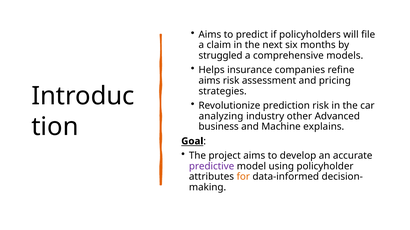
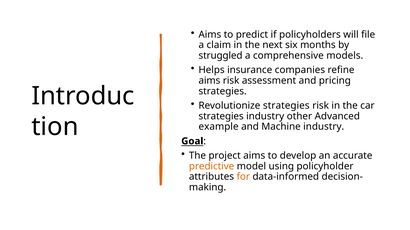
Revolutionize prediction: prediction -> strategies (286, 106)
analyzing: analyzing -> strategies (221, 116)
business: business -> example (219, 127)
Machine explains: explains -> industry (324, 127)
predictive colour: purple -> orange (212, 167)
